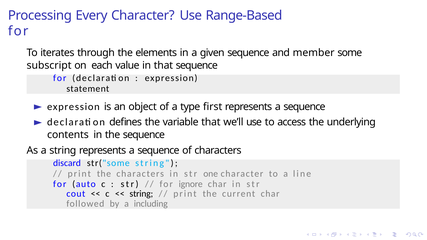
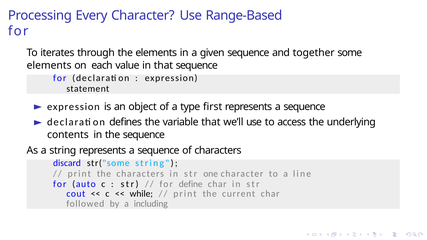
member: member -> together (314, 53)
subscript: subscript -> elements (49, 66)
ignore: ignore -> define (191, 184)
string: string -> while (141, 194)
